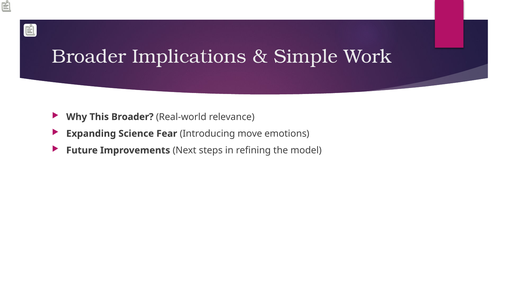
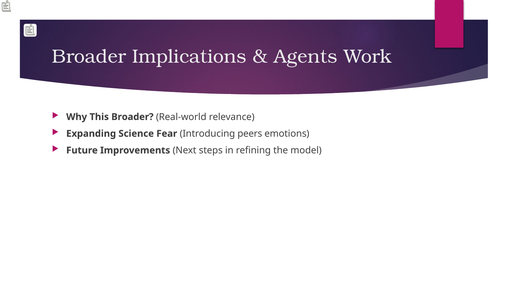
Simple: Simple -> Agents (306, 57)
move: move -> peers (250, 133)
